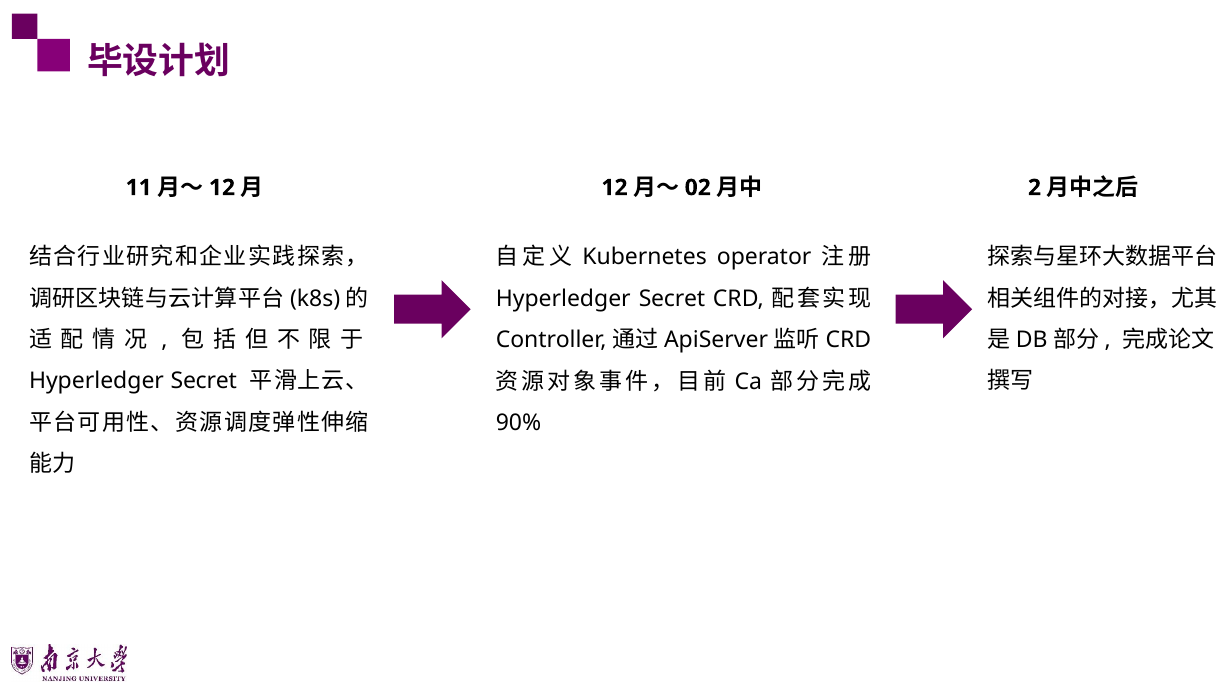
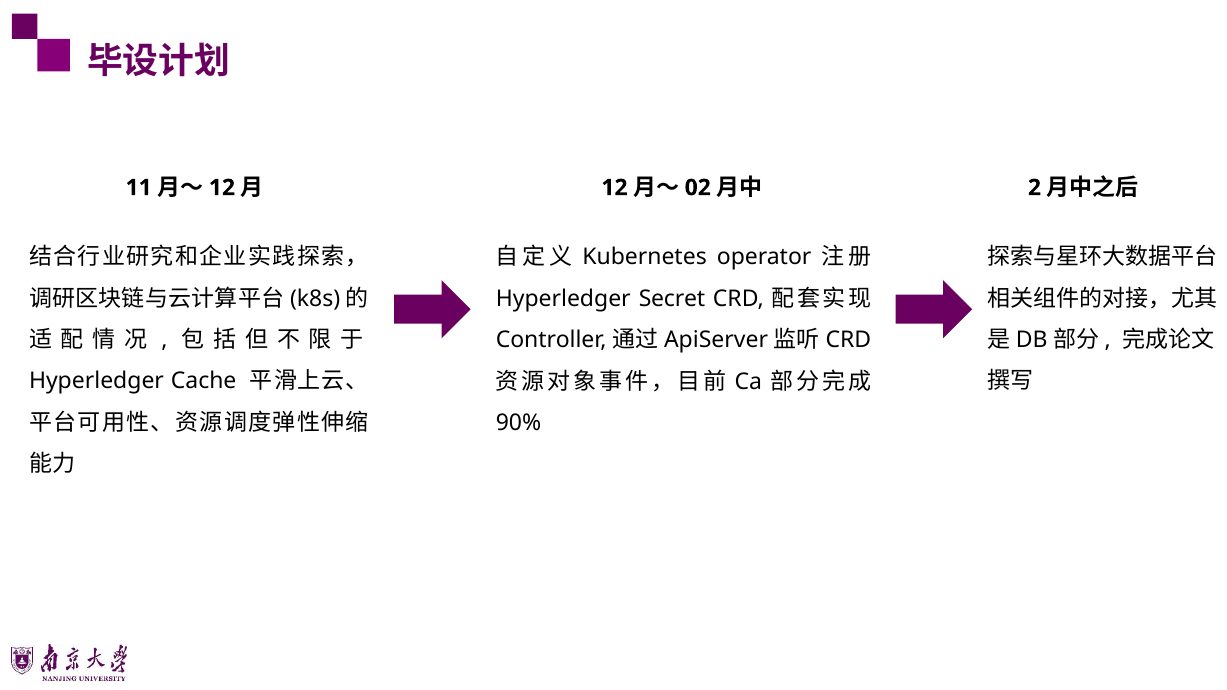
Secret: Secret -> Cache (204, 381)
